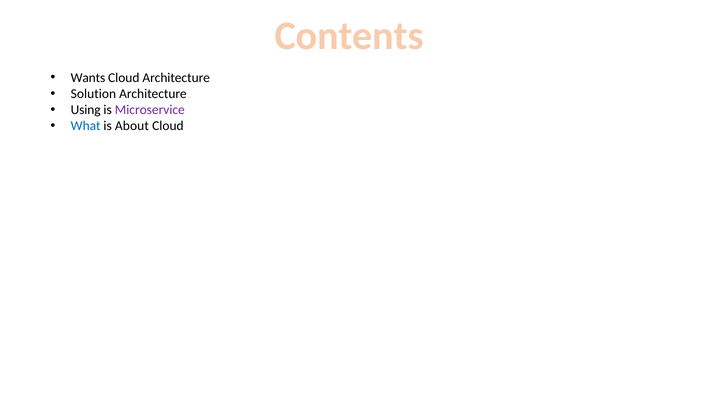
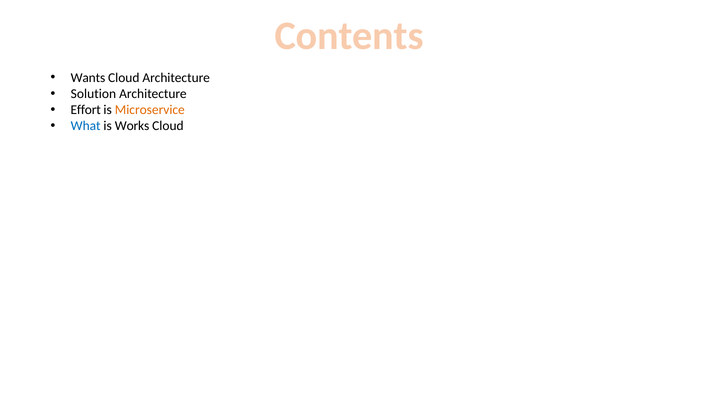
Using: Using -> Effort (86, 110)
Microservice colour: purple -> orange (150, 110)
About: About -> Works (132, 126)
